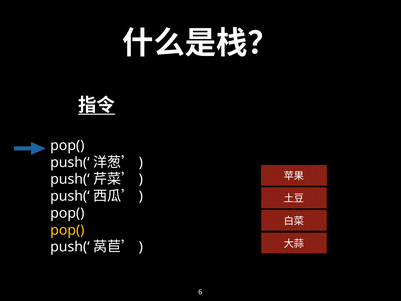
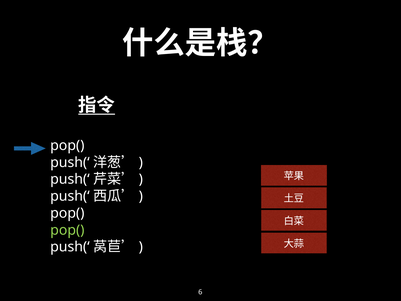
pop( colour: yellow -> light green (67, 230)
